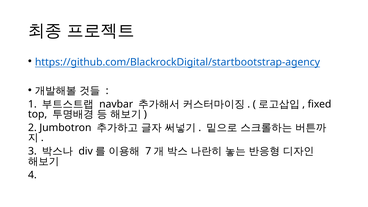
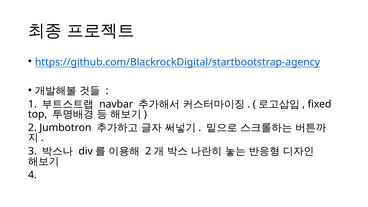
7: 7 -> 2 (148, 151)
